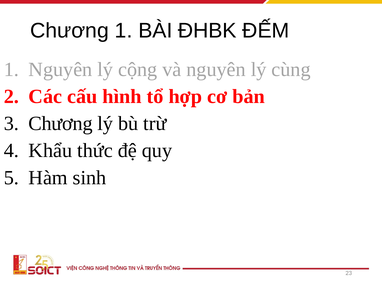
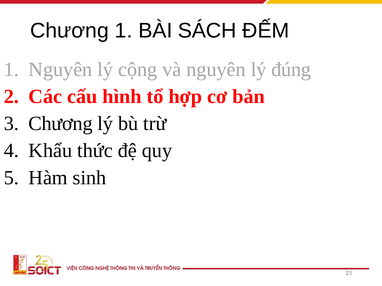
ĐHBK: ĐHBK -> SÁCH (207, 31)
cùng: cùng -> đúng (291, 70)
